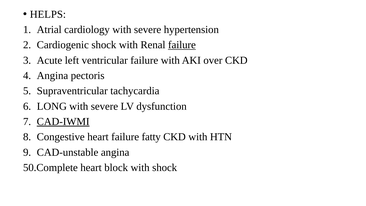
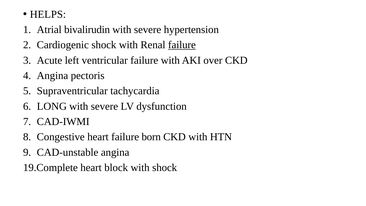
cardiology: cardiology -> bivalirudin (87, 30)
CAD-IWMI underline: present -> none (63, 121)
fatty: fatty -> born (151, 137)
50.Complete: 50.Complete -> 19.Complete (50, 167)
